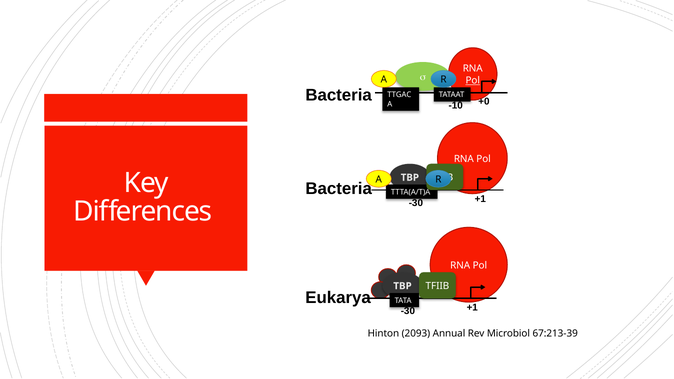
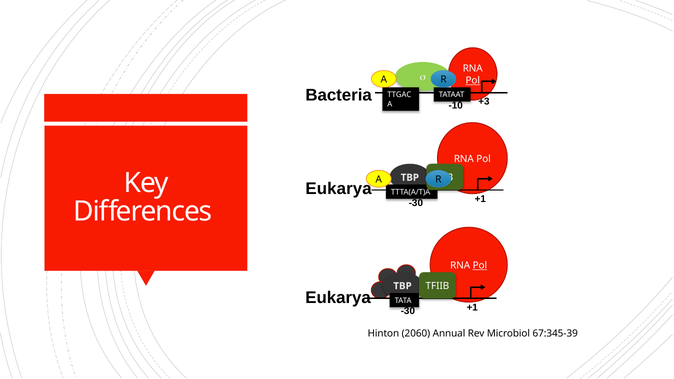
+0: +0 -> +3 (484, 102)
Bacteria: Bacteria -> Eukarya (339, 189)
Pol underline: none -> present (480, 265)
2093: 2093 -> 2060 (416, 333)
67:213-39: 67:213-39 -> 67:345-39 (555, 333)
